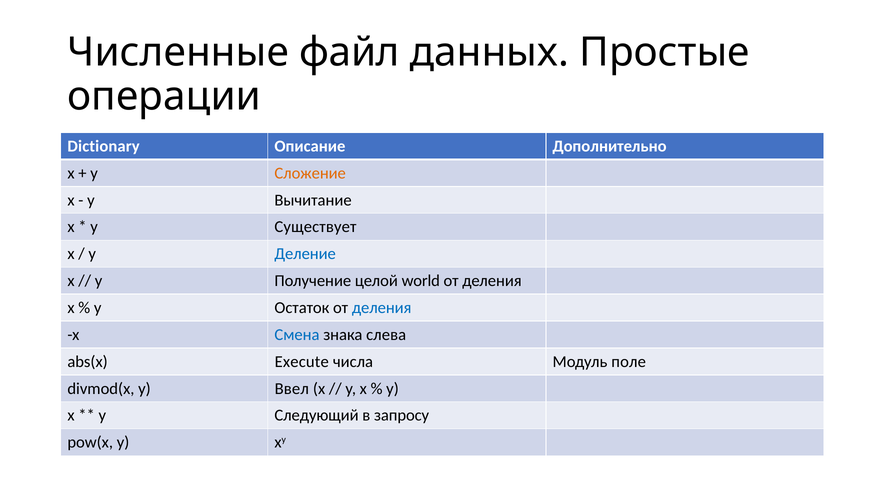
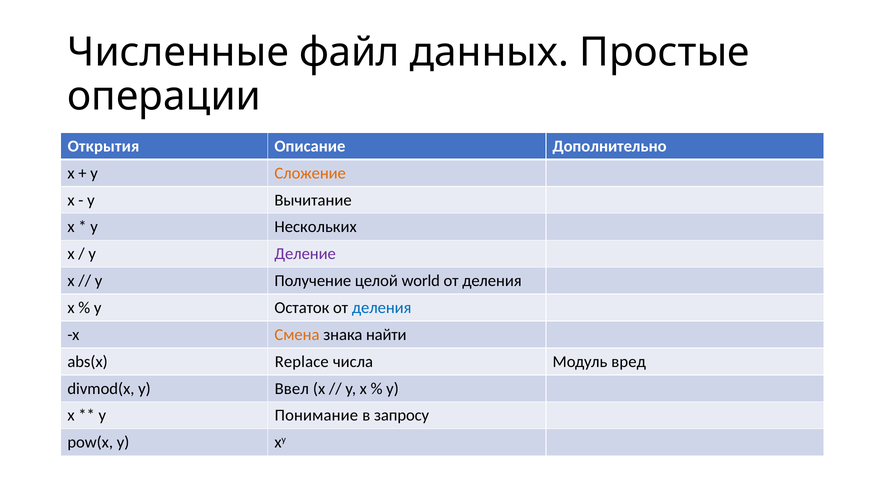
Dictionary: Dictionary -> Открытия (104, 146)
Существует: Существует -> Нескольких (316, 227)
Деление colour: blue -> purple (305, 254)
Смена colour: blue -> orange (297, 335)
слева: слева -> найти (386, 335)
Execute: Execute -> Replace (302, 361)
поле: поле -> вред (629, 361)
Следующий: Следующий -> Понимание (316, 415)
